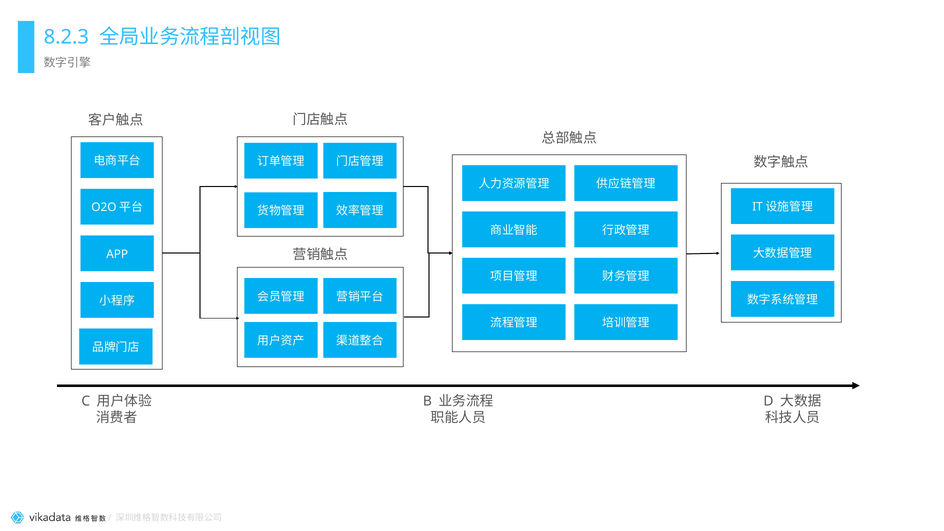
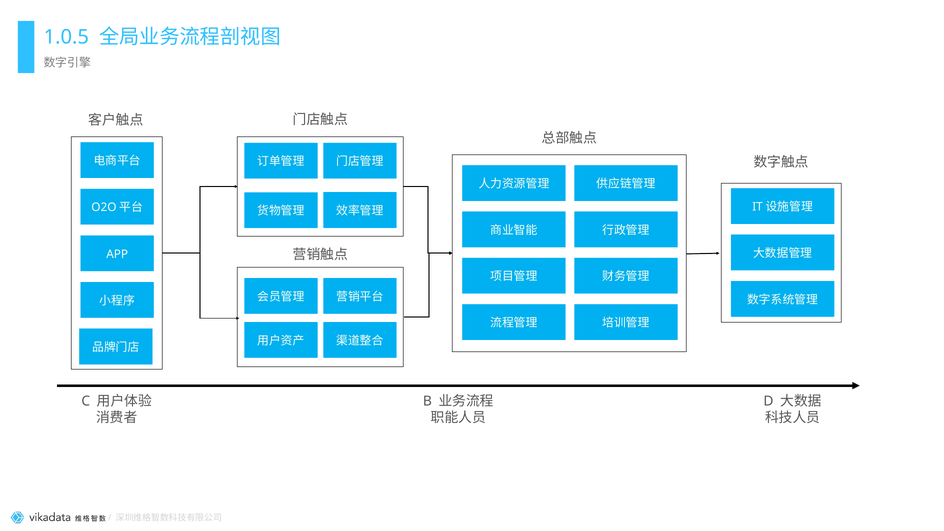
8.2.3: 8.2.3 -> 1.0.5 (66, 37)
